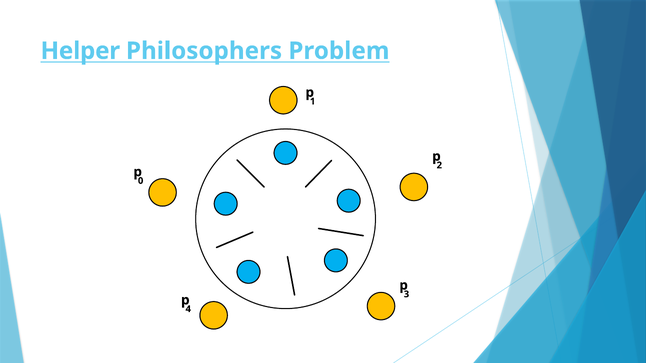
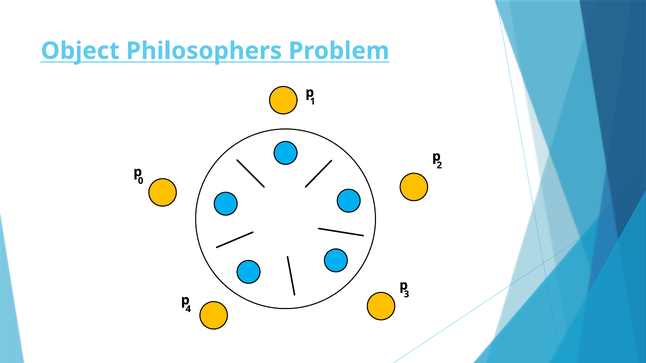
Helper: Helper -> Object (80, 51)
